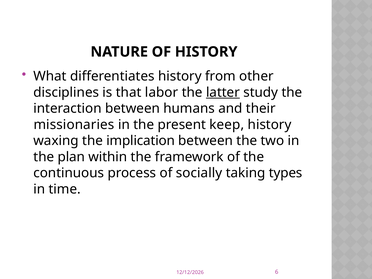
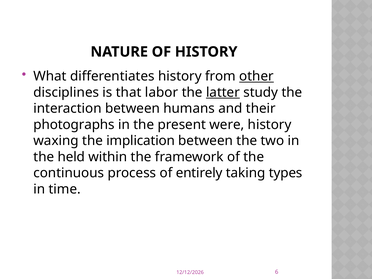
other underline: none -> present (256, 76)
missionaries: missionaries -> photographs (74, 125)
keep: keep -> were (227, 125)
plan: plan -> held (71, 157)
socially: socially -> entirely (199, 173)
